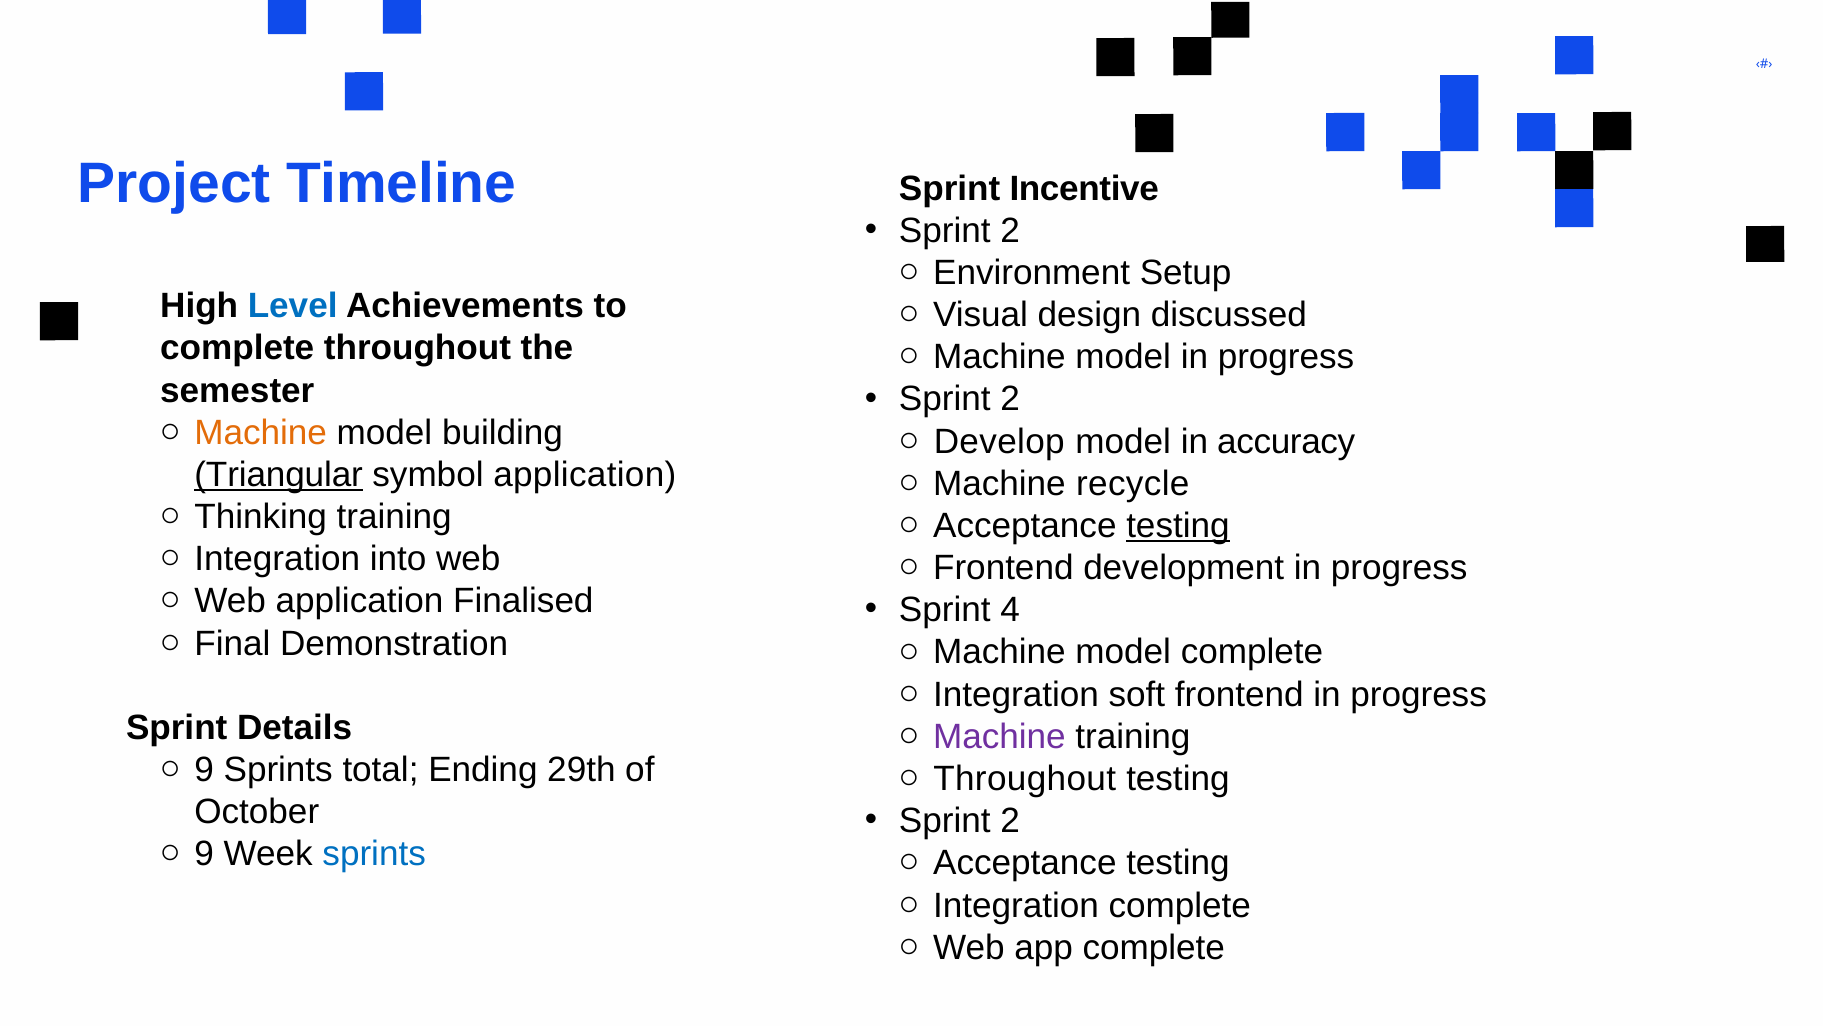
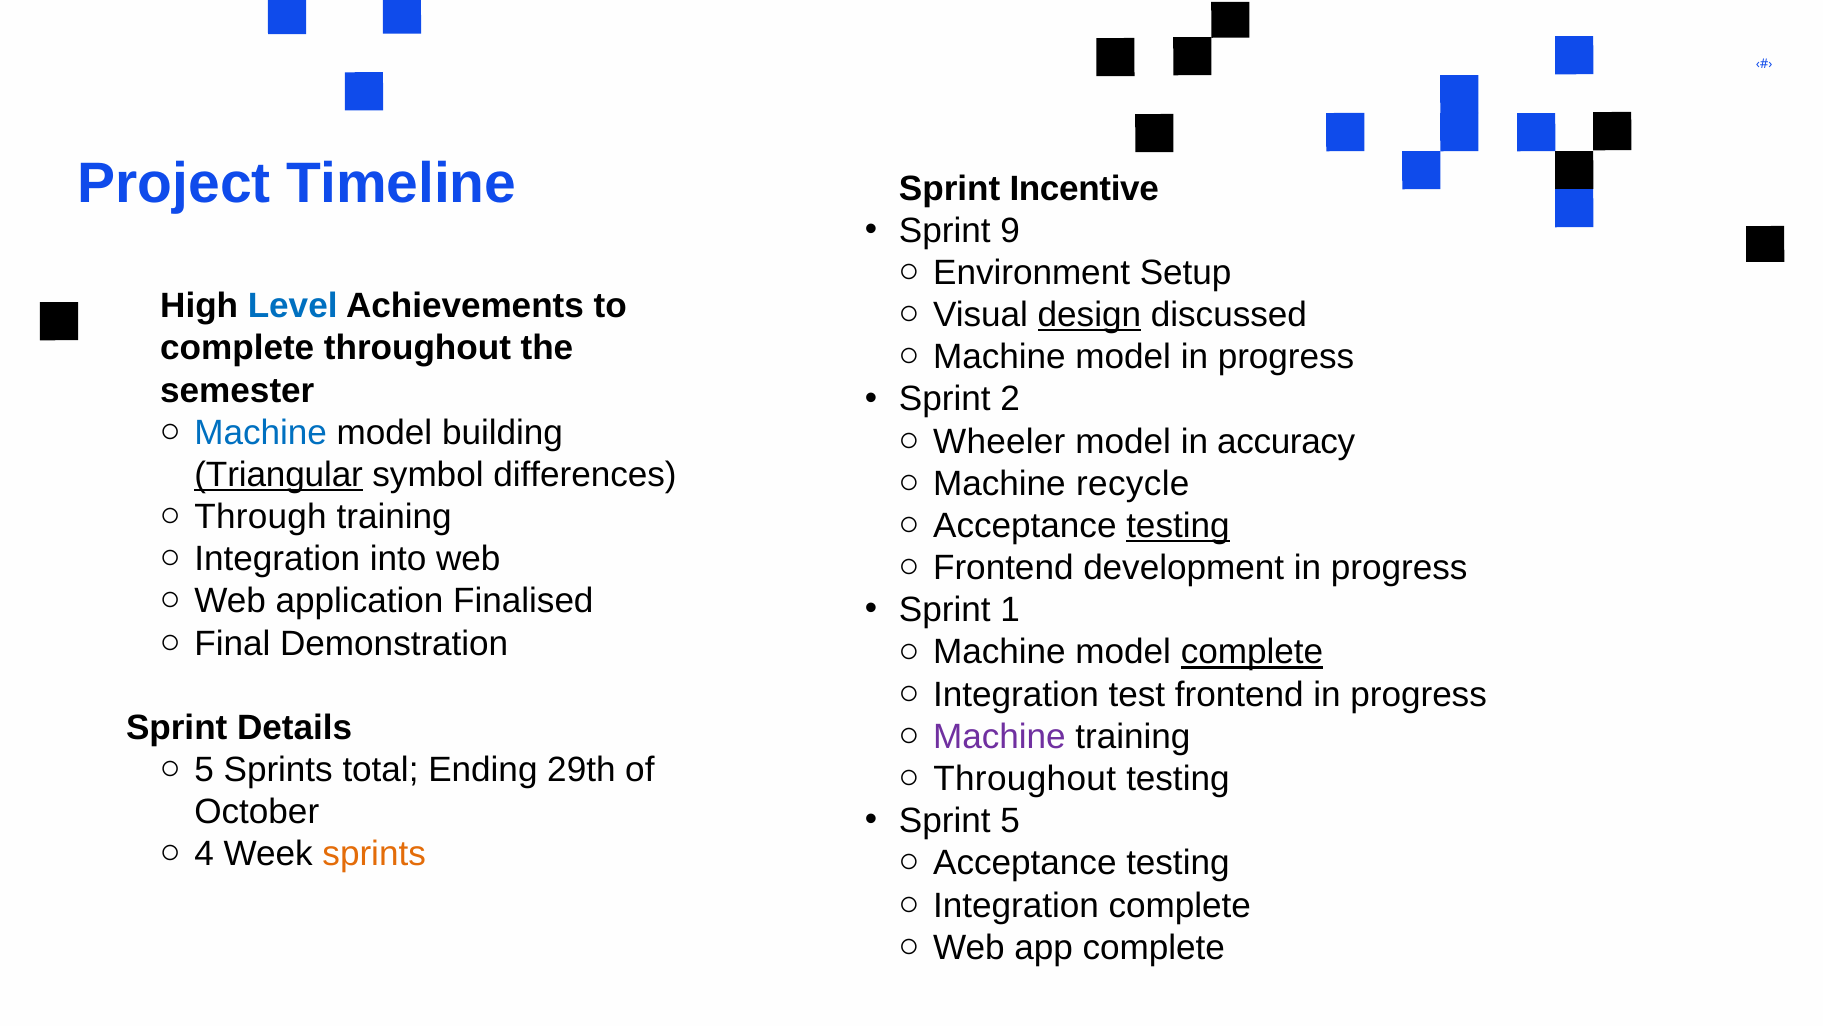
2: 2 -> 9 (1010, 231)
design underline: none -> present (1089, 315)
Machine colour: orange -> blue (261, 432)
Develop: Develop -> Wheeler (999, 441)
symbol application: application -> differences (585, 475)
Thinking: Thinking -> Through (261, 517)
4: 4 -> 1 (1010, 610)
complete underline: none -> present (1252, 652)
soft: soft -> test (1137, 694)
9: 9 -> 5 (204, 770)
2: 2 -> 5 (1010, 821)
9: 9 -> 4 (204, 854)
sprints colour: blue -> orange (374, 854)
